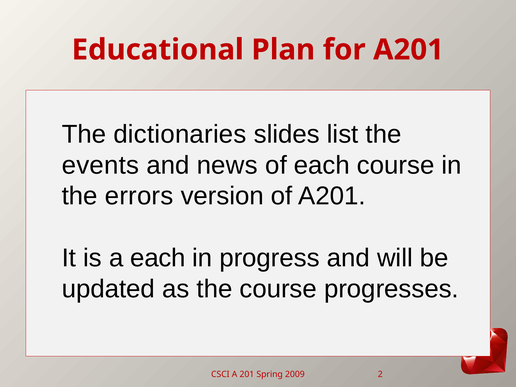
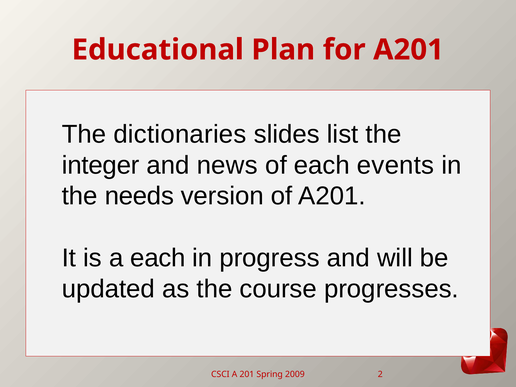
events: events -> integer (101, 165)
each course: course -> events (396, 165)
errors: errors -> needs (139, 196)
